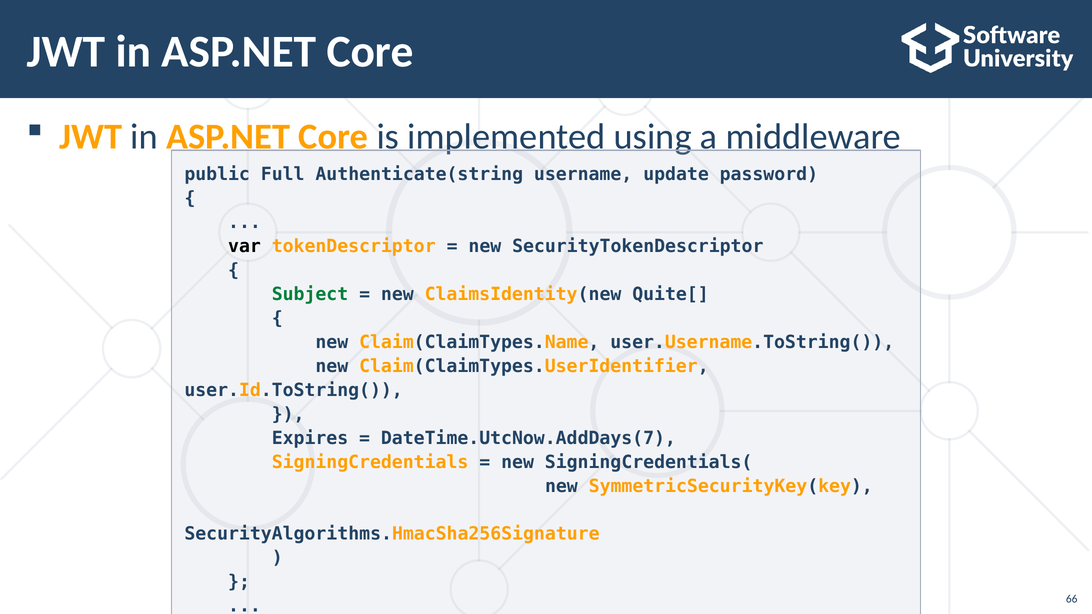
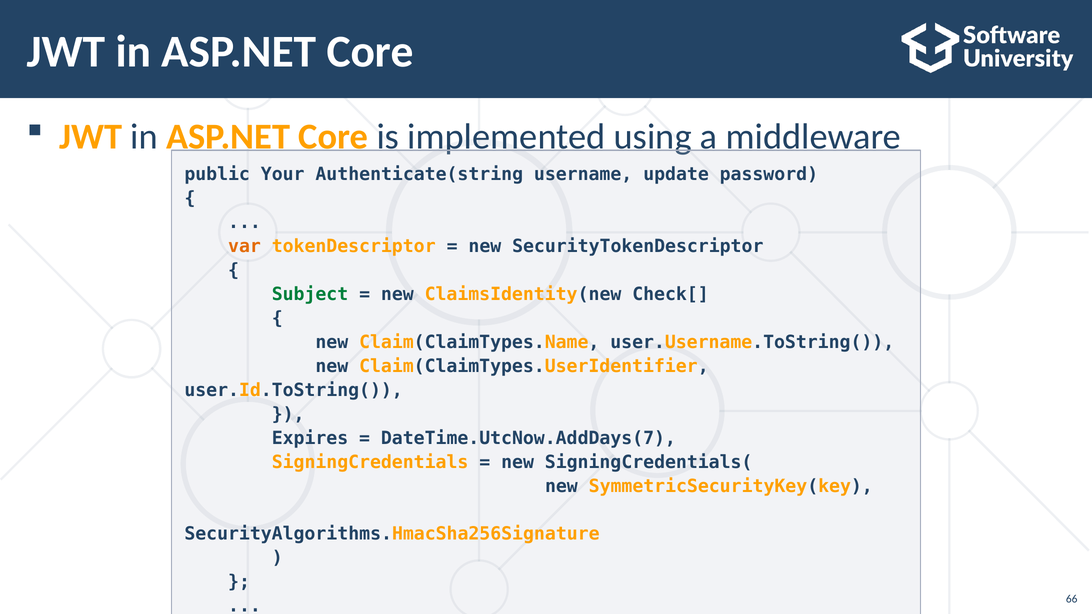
Full: Full -> Your (283, 174)
var colour: black -> orange (244, 246)
Quite[: Quite[ -> Check[ (670, 294)
